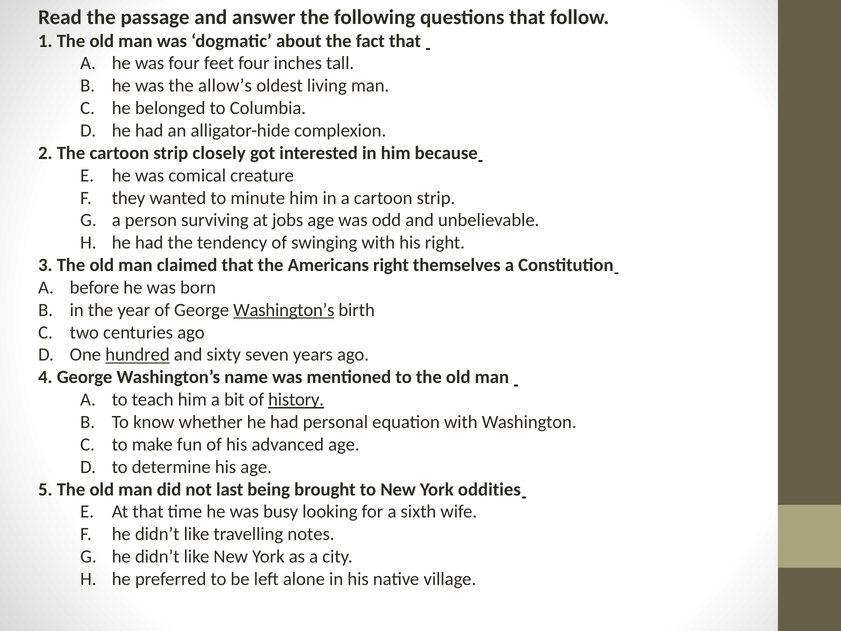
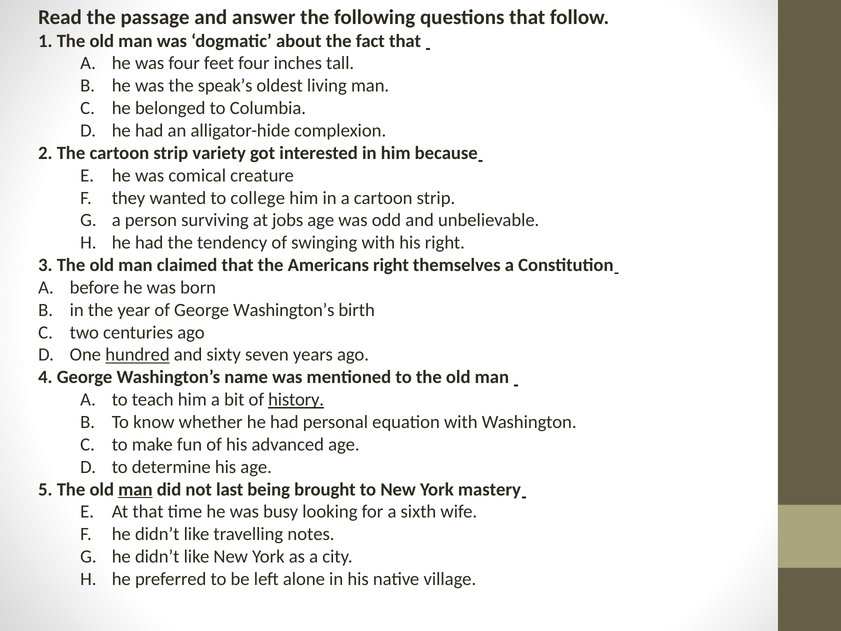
allow’s: allow’s -> speak’s (225, 86)
closely: closely -> variety (219, 153)
minute: minute -> college (258, 198)
Washington’s underline: present -> none (284, 310)
man underline: none -> present (135, 489)
oddities: oddities -> mastery (489, 489)
